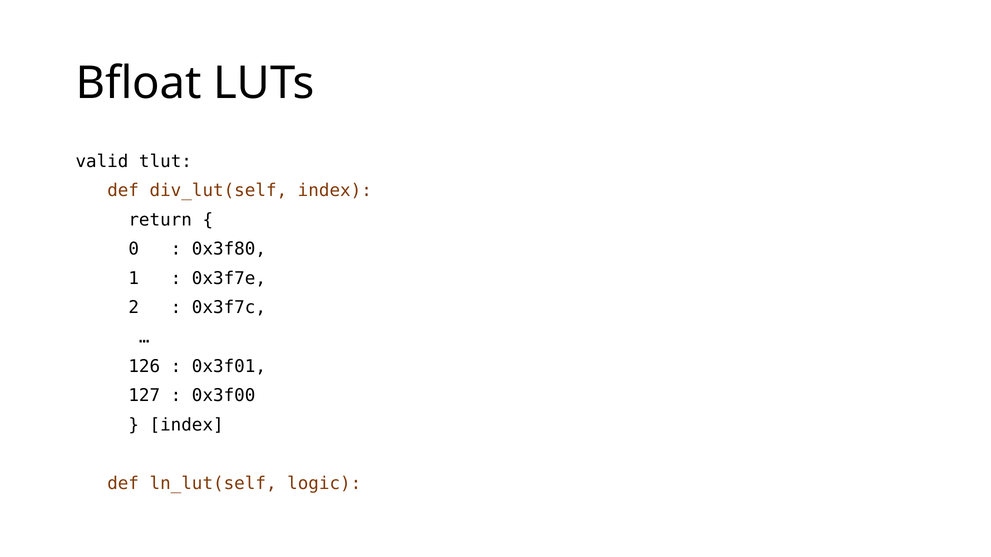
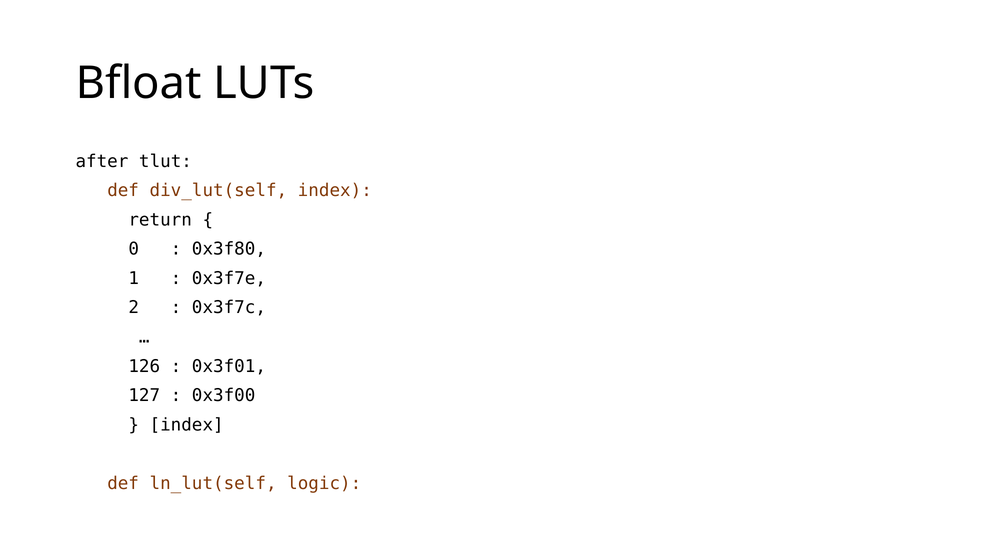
valid: valid -> after (102, 161)
